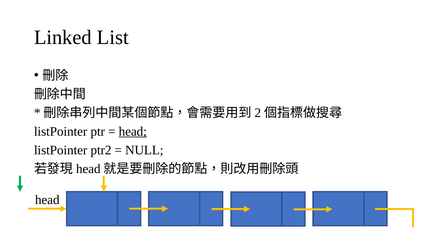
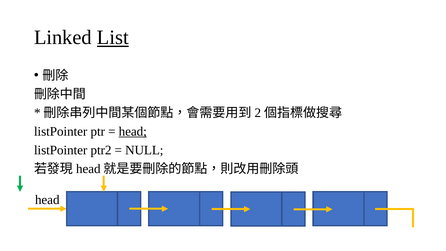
List underline: none -> present (113, 37)
